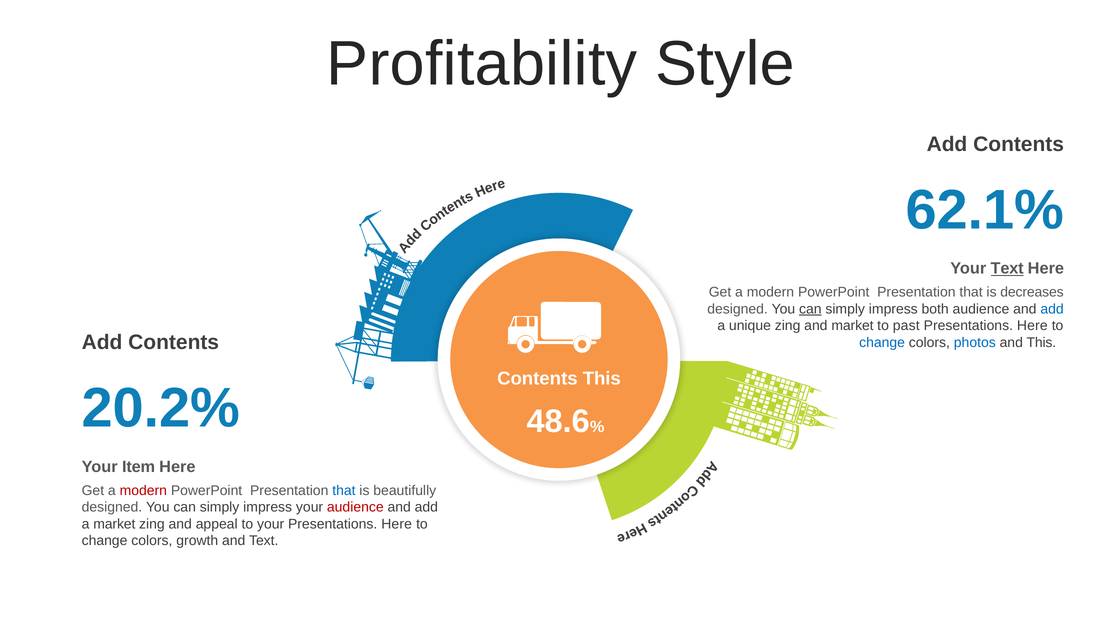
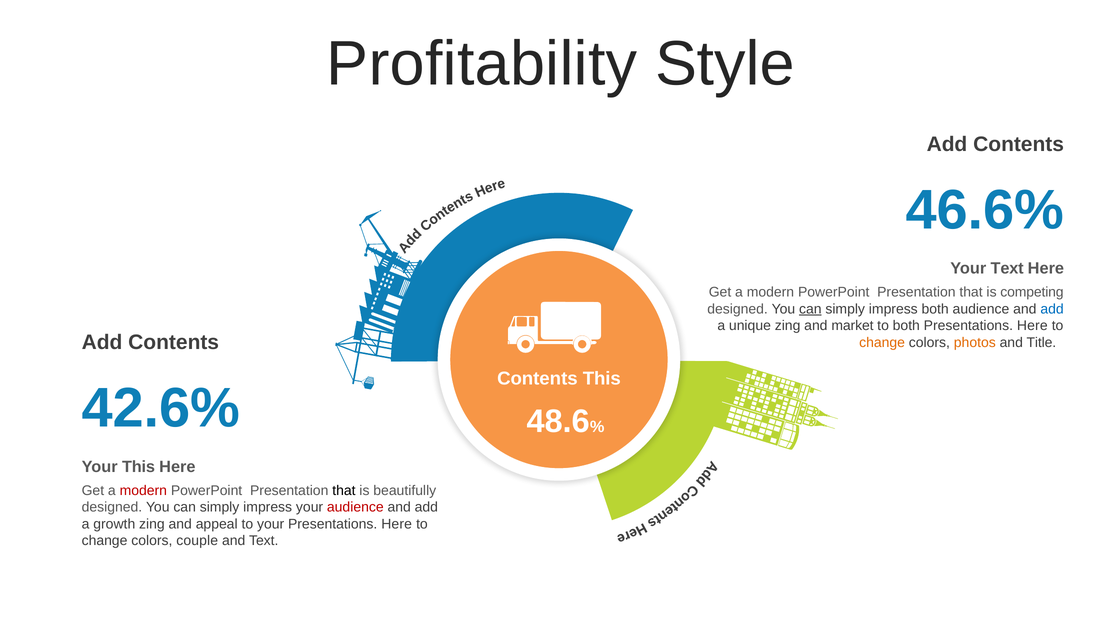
62.1%: 62.1% -> 46.6% (985, 210)
Text underline: present -> none (1007, 269)
decreases: decreases -> competing (1032, 293)
to past: past -> both (906, 326)
change colour: blue -> orange (882, 343)
photos colour: blue -> orange (975, 343)
and This: This -> Title (1041, 343)
20.2%: 20.2% -> 42.6% (161, 409)
Your Item: Item -> This (139, 467)
that colour: blue -> black (344, 491)
a market: market -> growth (114, 524)
growth: growth -> couple (197, 541)
